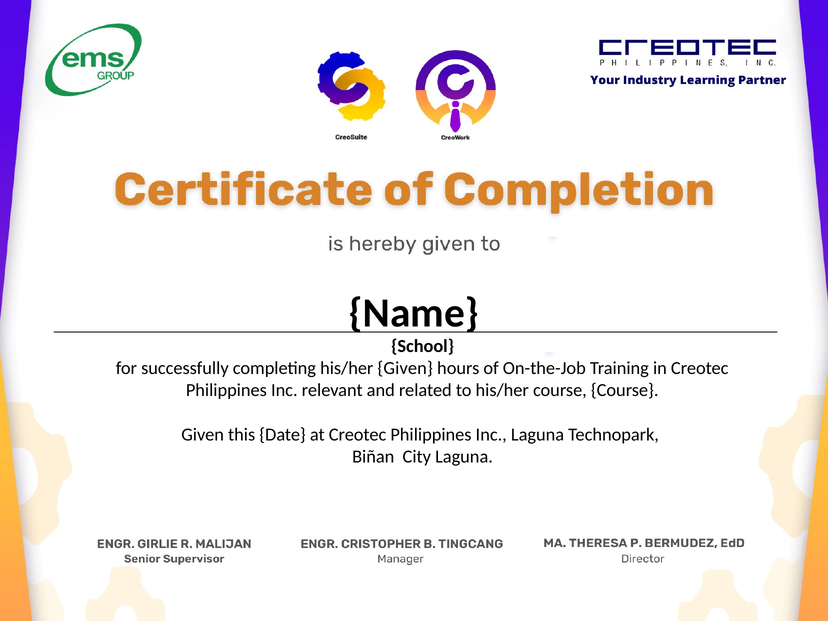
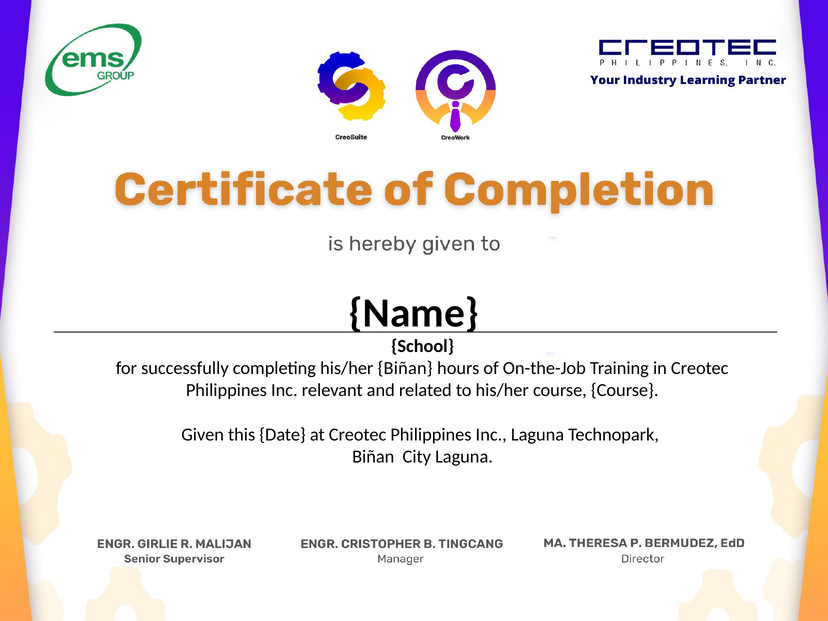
his/her Given: Given -> Biñan (405, 368)
